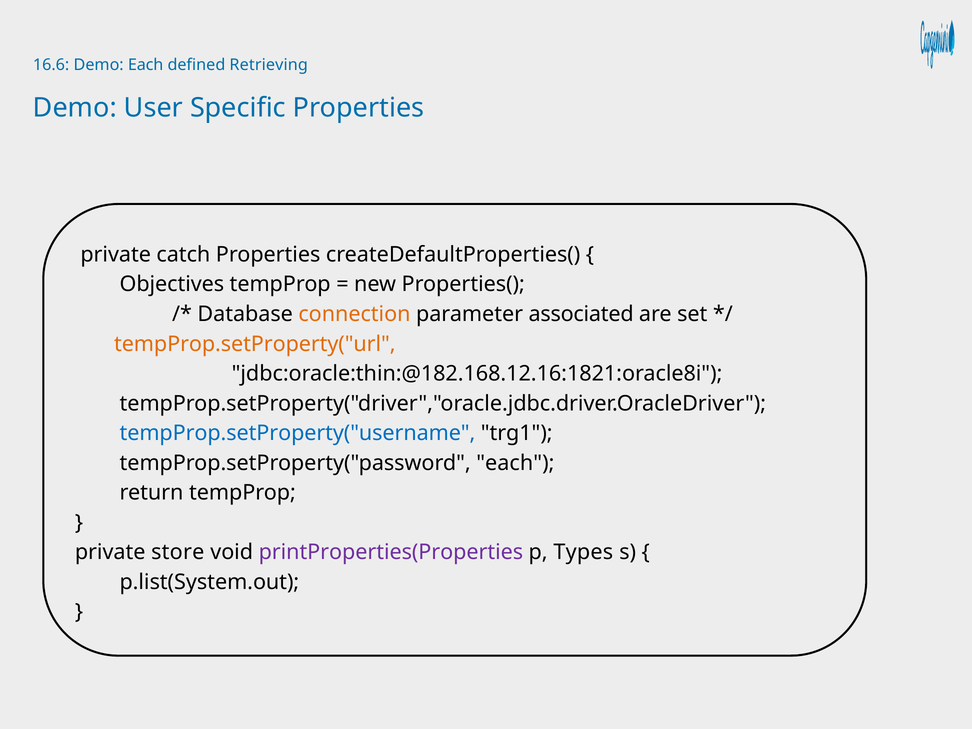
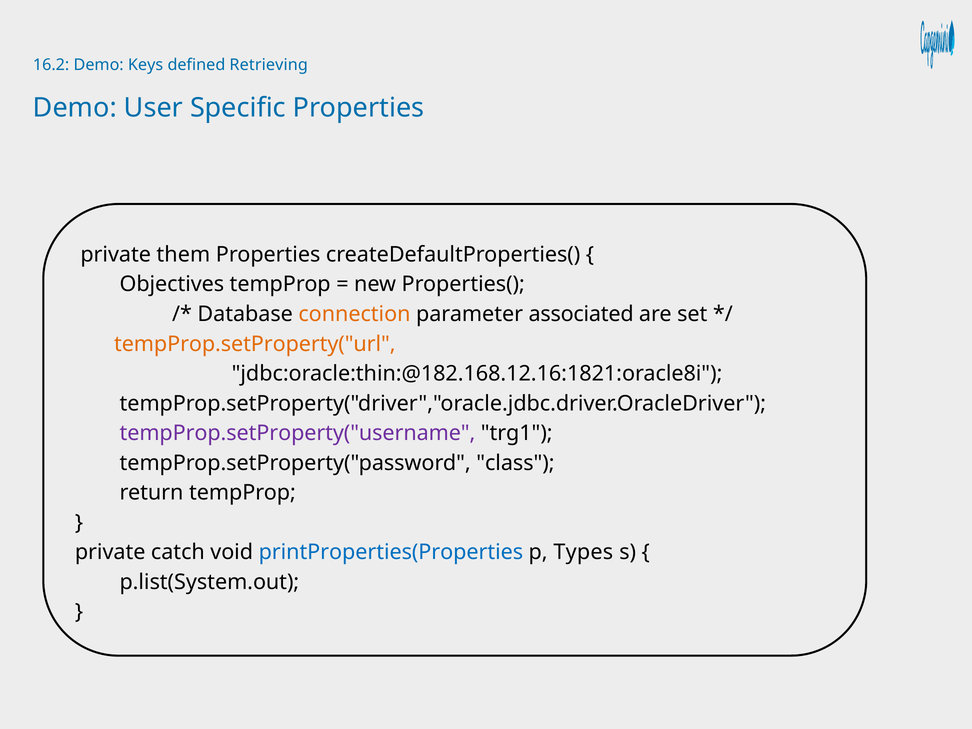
16.6: 16.6 -> 16.2 (51, 65)
Demo Each: Each -> Keys (146, 65)
catch: catch -> them (183, 255)
tempProp.setProperty("username colour: blue -> purple (297, 433)
tempProp.setProperty("password each: each -> class (515, 463)
store: store -> catch (178, 552)
printProperties(Properties colour: purple -> blue (391, 552)
